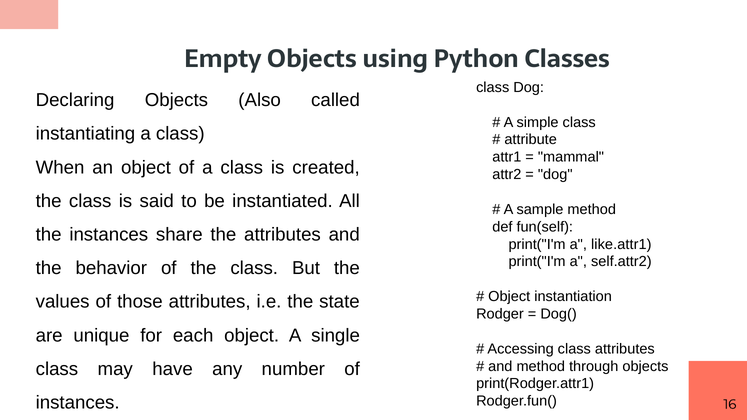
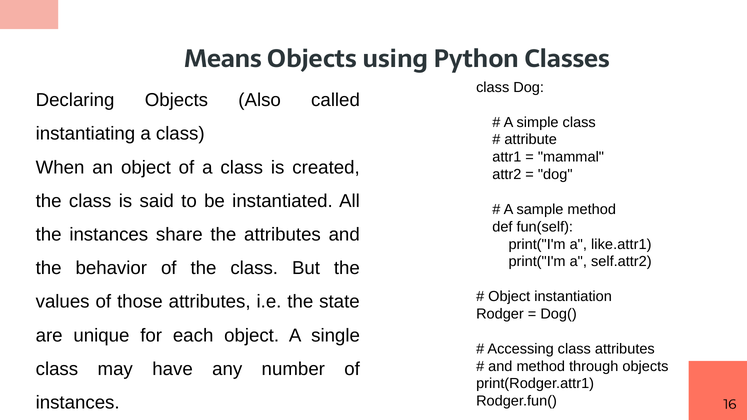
Empty: Empty -> Means (223, 59)
